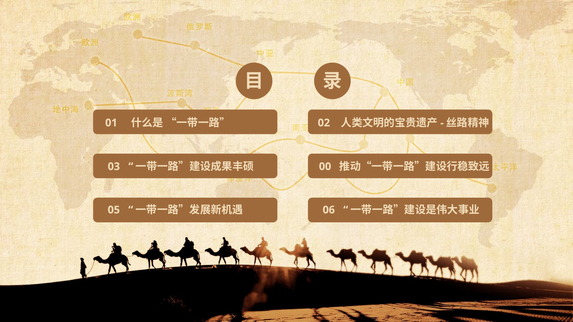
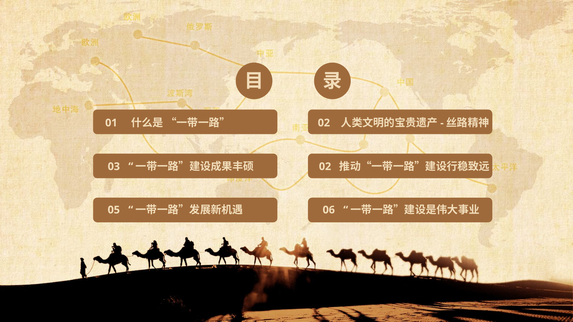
00: 00 -> 02 (325, 167)
